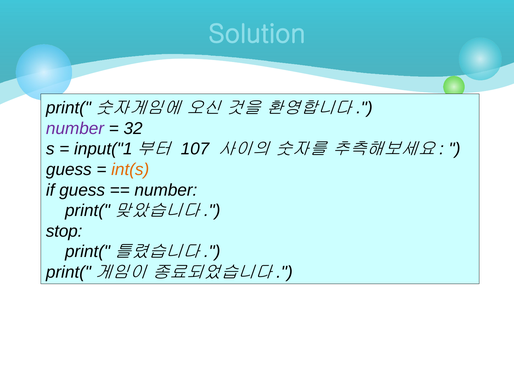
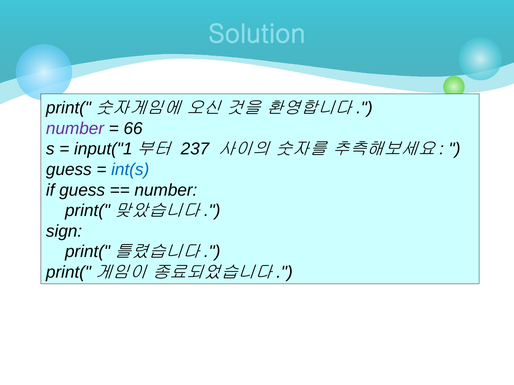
32: 32 -> 66 (133, 129)
107: 107 -> 237 (195, 149)
int(s colour: orange -> blue (130, 170)
stop: stop -> sign (64, 231)
